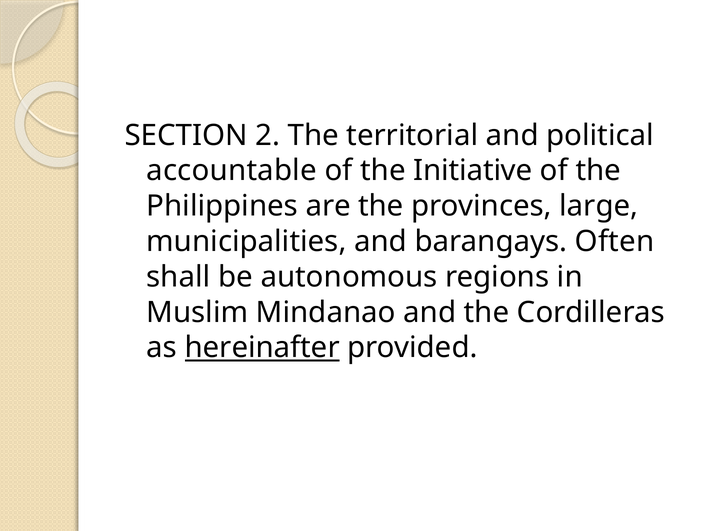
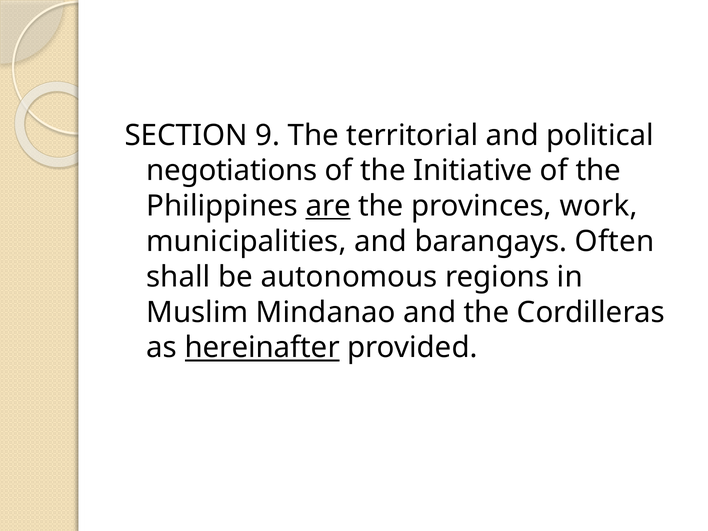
2: 2 -> 9 (268, 135)
accountable: accountable -> negotiations (232, 171)
are underline: none -> present (328, 206)
large: large -> work (599, 206)
